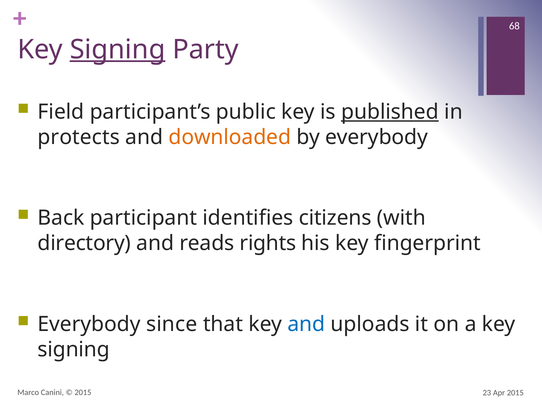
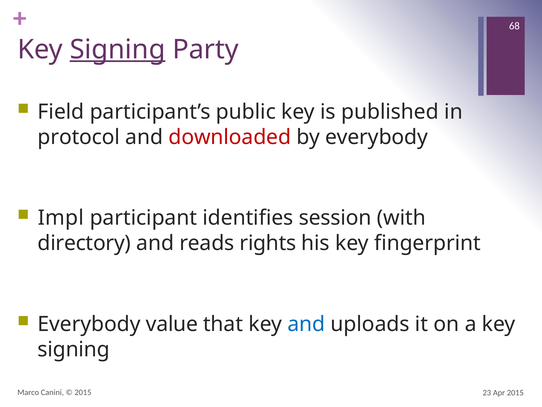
published underline: present -> none (390, 112)
protects: protects -> protocol (79, 137)
downloaded colour: orange -> red (230, 137)
Back: Back -> Impl (61, 218)
citizens: citizens -> session (335, 218)
since: since -> value (172, 324)
